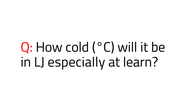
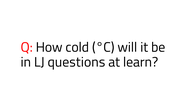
especially: especially -> questions (76, 62)
